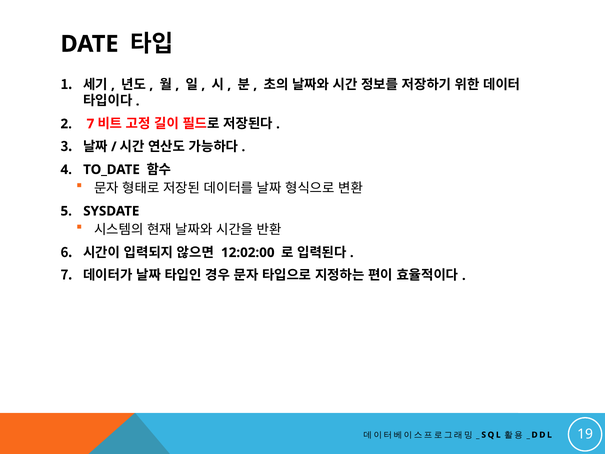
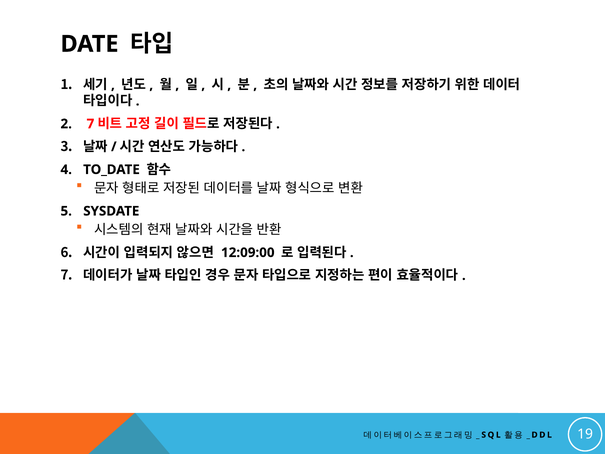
12:02:00: 12:02:00 -> 12:09:00 (248, 252)
